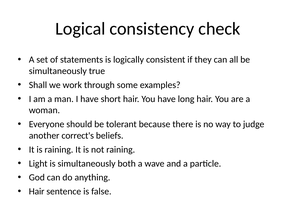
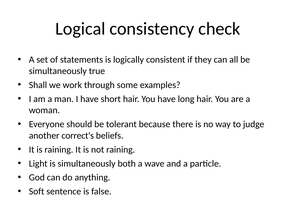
Hair: Hair -> Soft (37, 191)
